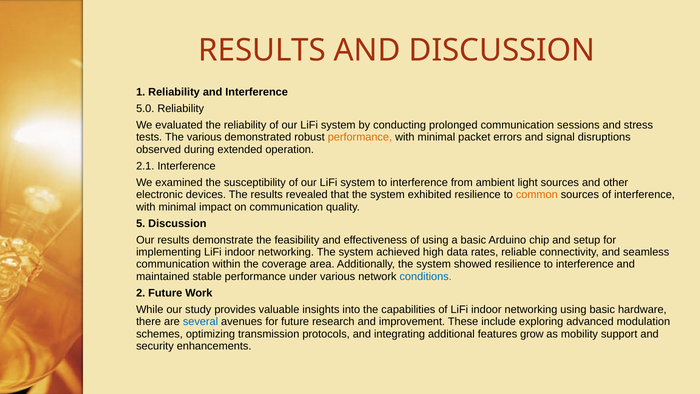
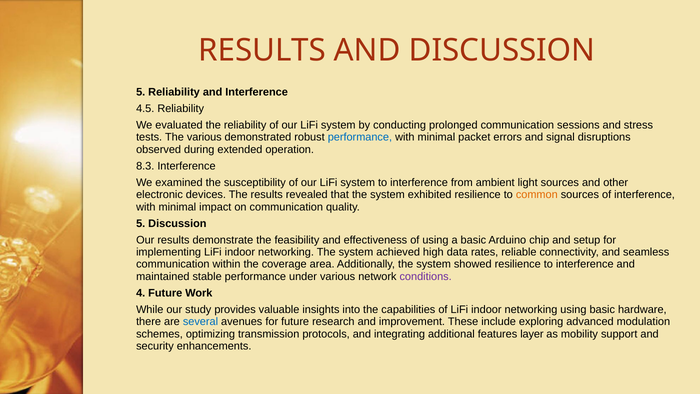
1: 1 -> 5 (141, 92)
5.0: 5.0 -> 4.5 (145, 109)
performance colour: orange -> blue (360, 137)
2.1: 2.1 -> 8.3 (145, 166)
conditions colour: blue -> purple (426, 276)
2: 2 -> 4 (141, 293)
grow: grow -> layer (532, 334)
